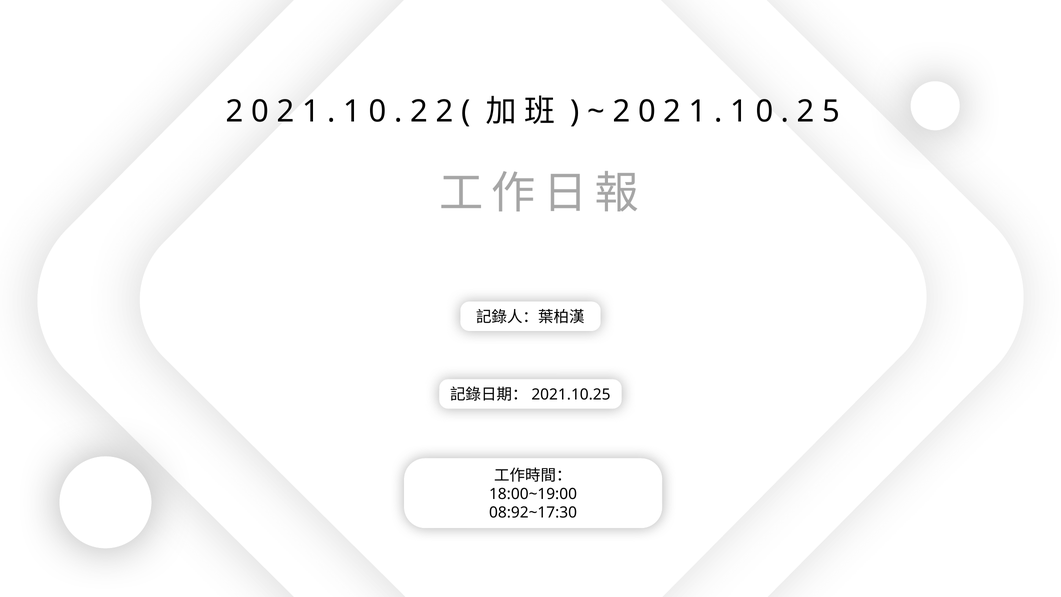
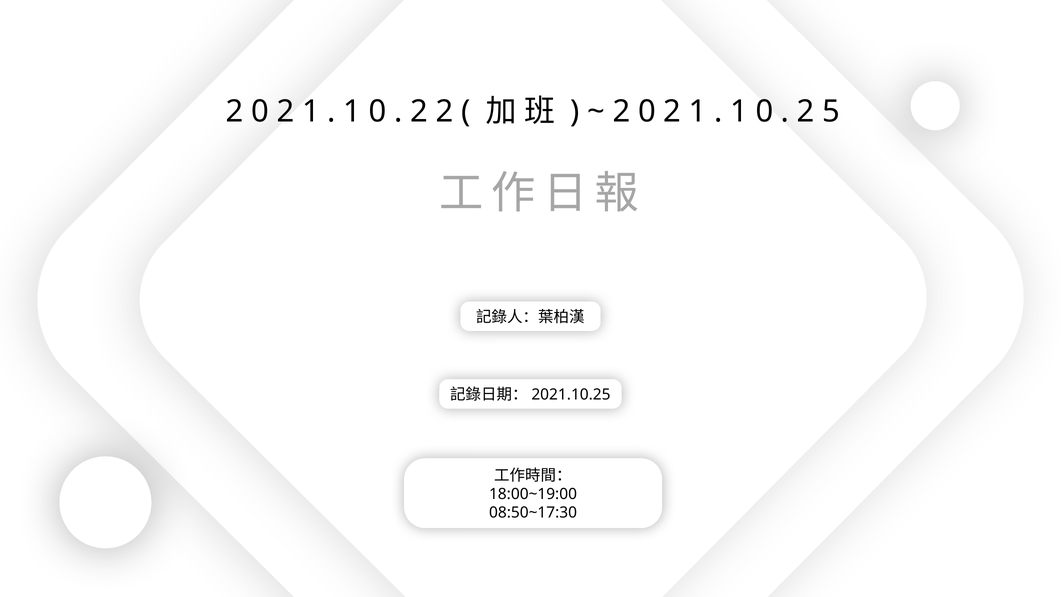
08:92~17:30: 08:92~17:30 -> 08:50~17:30 (533, 513)
